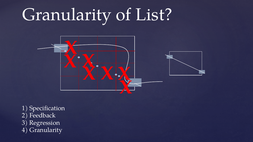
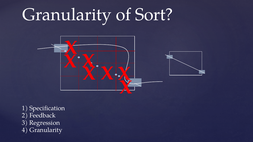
List: List -> Sort (154, 15)
